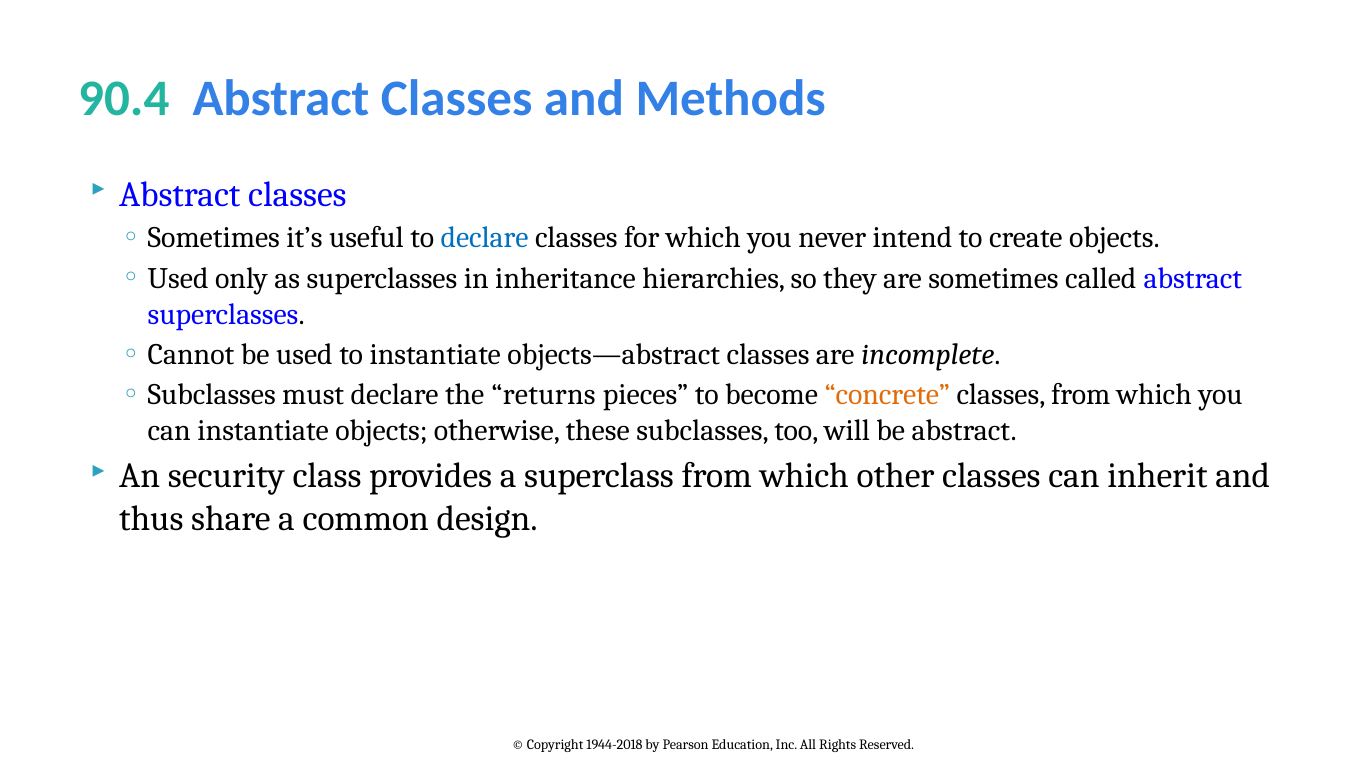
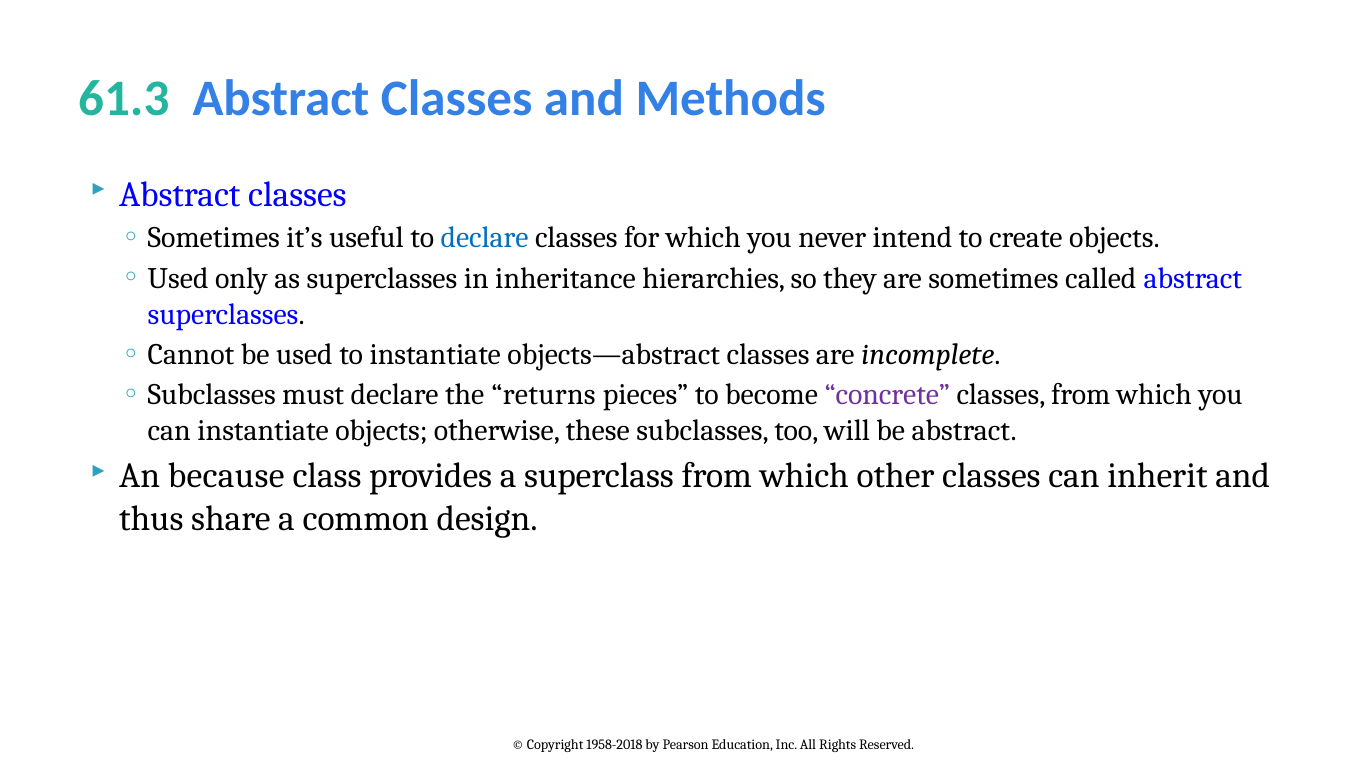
90.4: 90.4 -> 61.3 (124, 98)
concrete colour: orange -> purple (887, 395)
security: security -> because (226, 476)
1944-2018: 1944-2018 -> 1958-2018 (614, 745)
